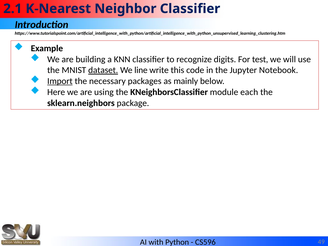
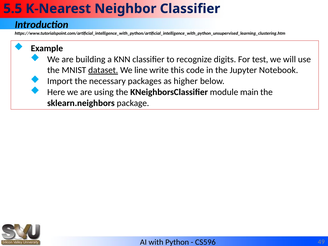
2.1: 2.1 -> 5.5 (13, 9)
Import underline: present -> none (60, 81)
mainly: mainly -> higher (186, 81)
each: each -> main (249, 92)
